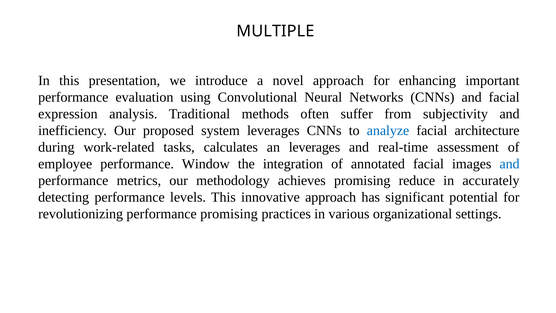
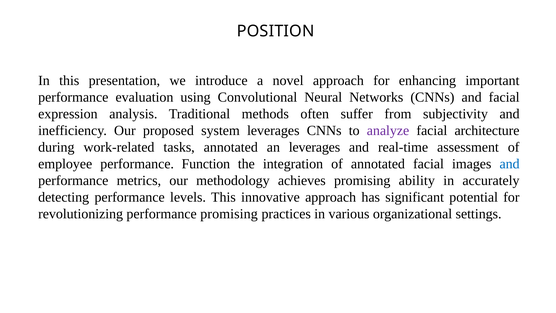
MULTIPLE: MULTIPLE -> POSITION (276, 31)
analyze colour: blue -> purple (388, 130)
tasks calculates: calculates -> annotated (231, 147)
Window: Window -> Function (206, 164)
reduce: reduce -> ability (417, 181)
